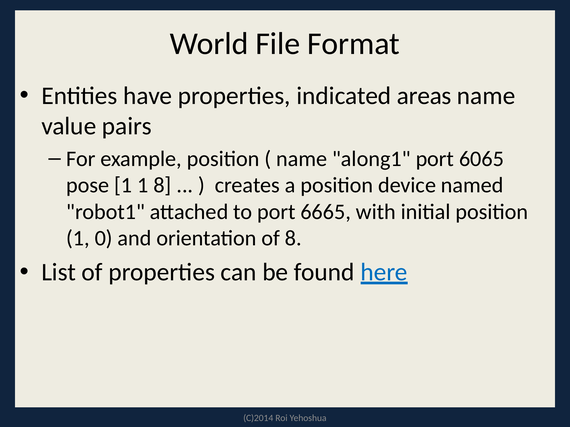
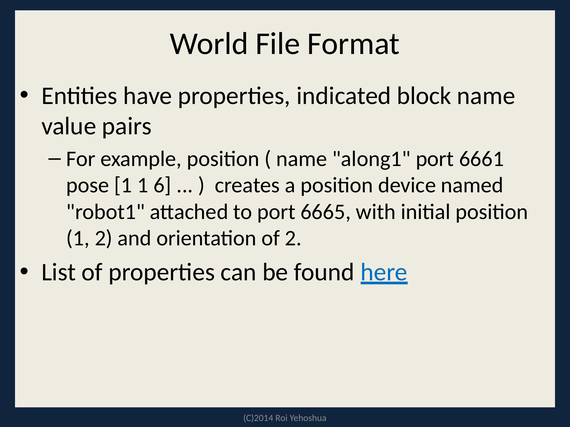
areas: areas -> block (424, 96)
6065: 6065 -> 6661 (482, 159)
1 8: 8 -> 6 (162, 186)
1 0: 0 -> 2 (104, 239)
of 8: 8 -> 2 (293, 239)
